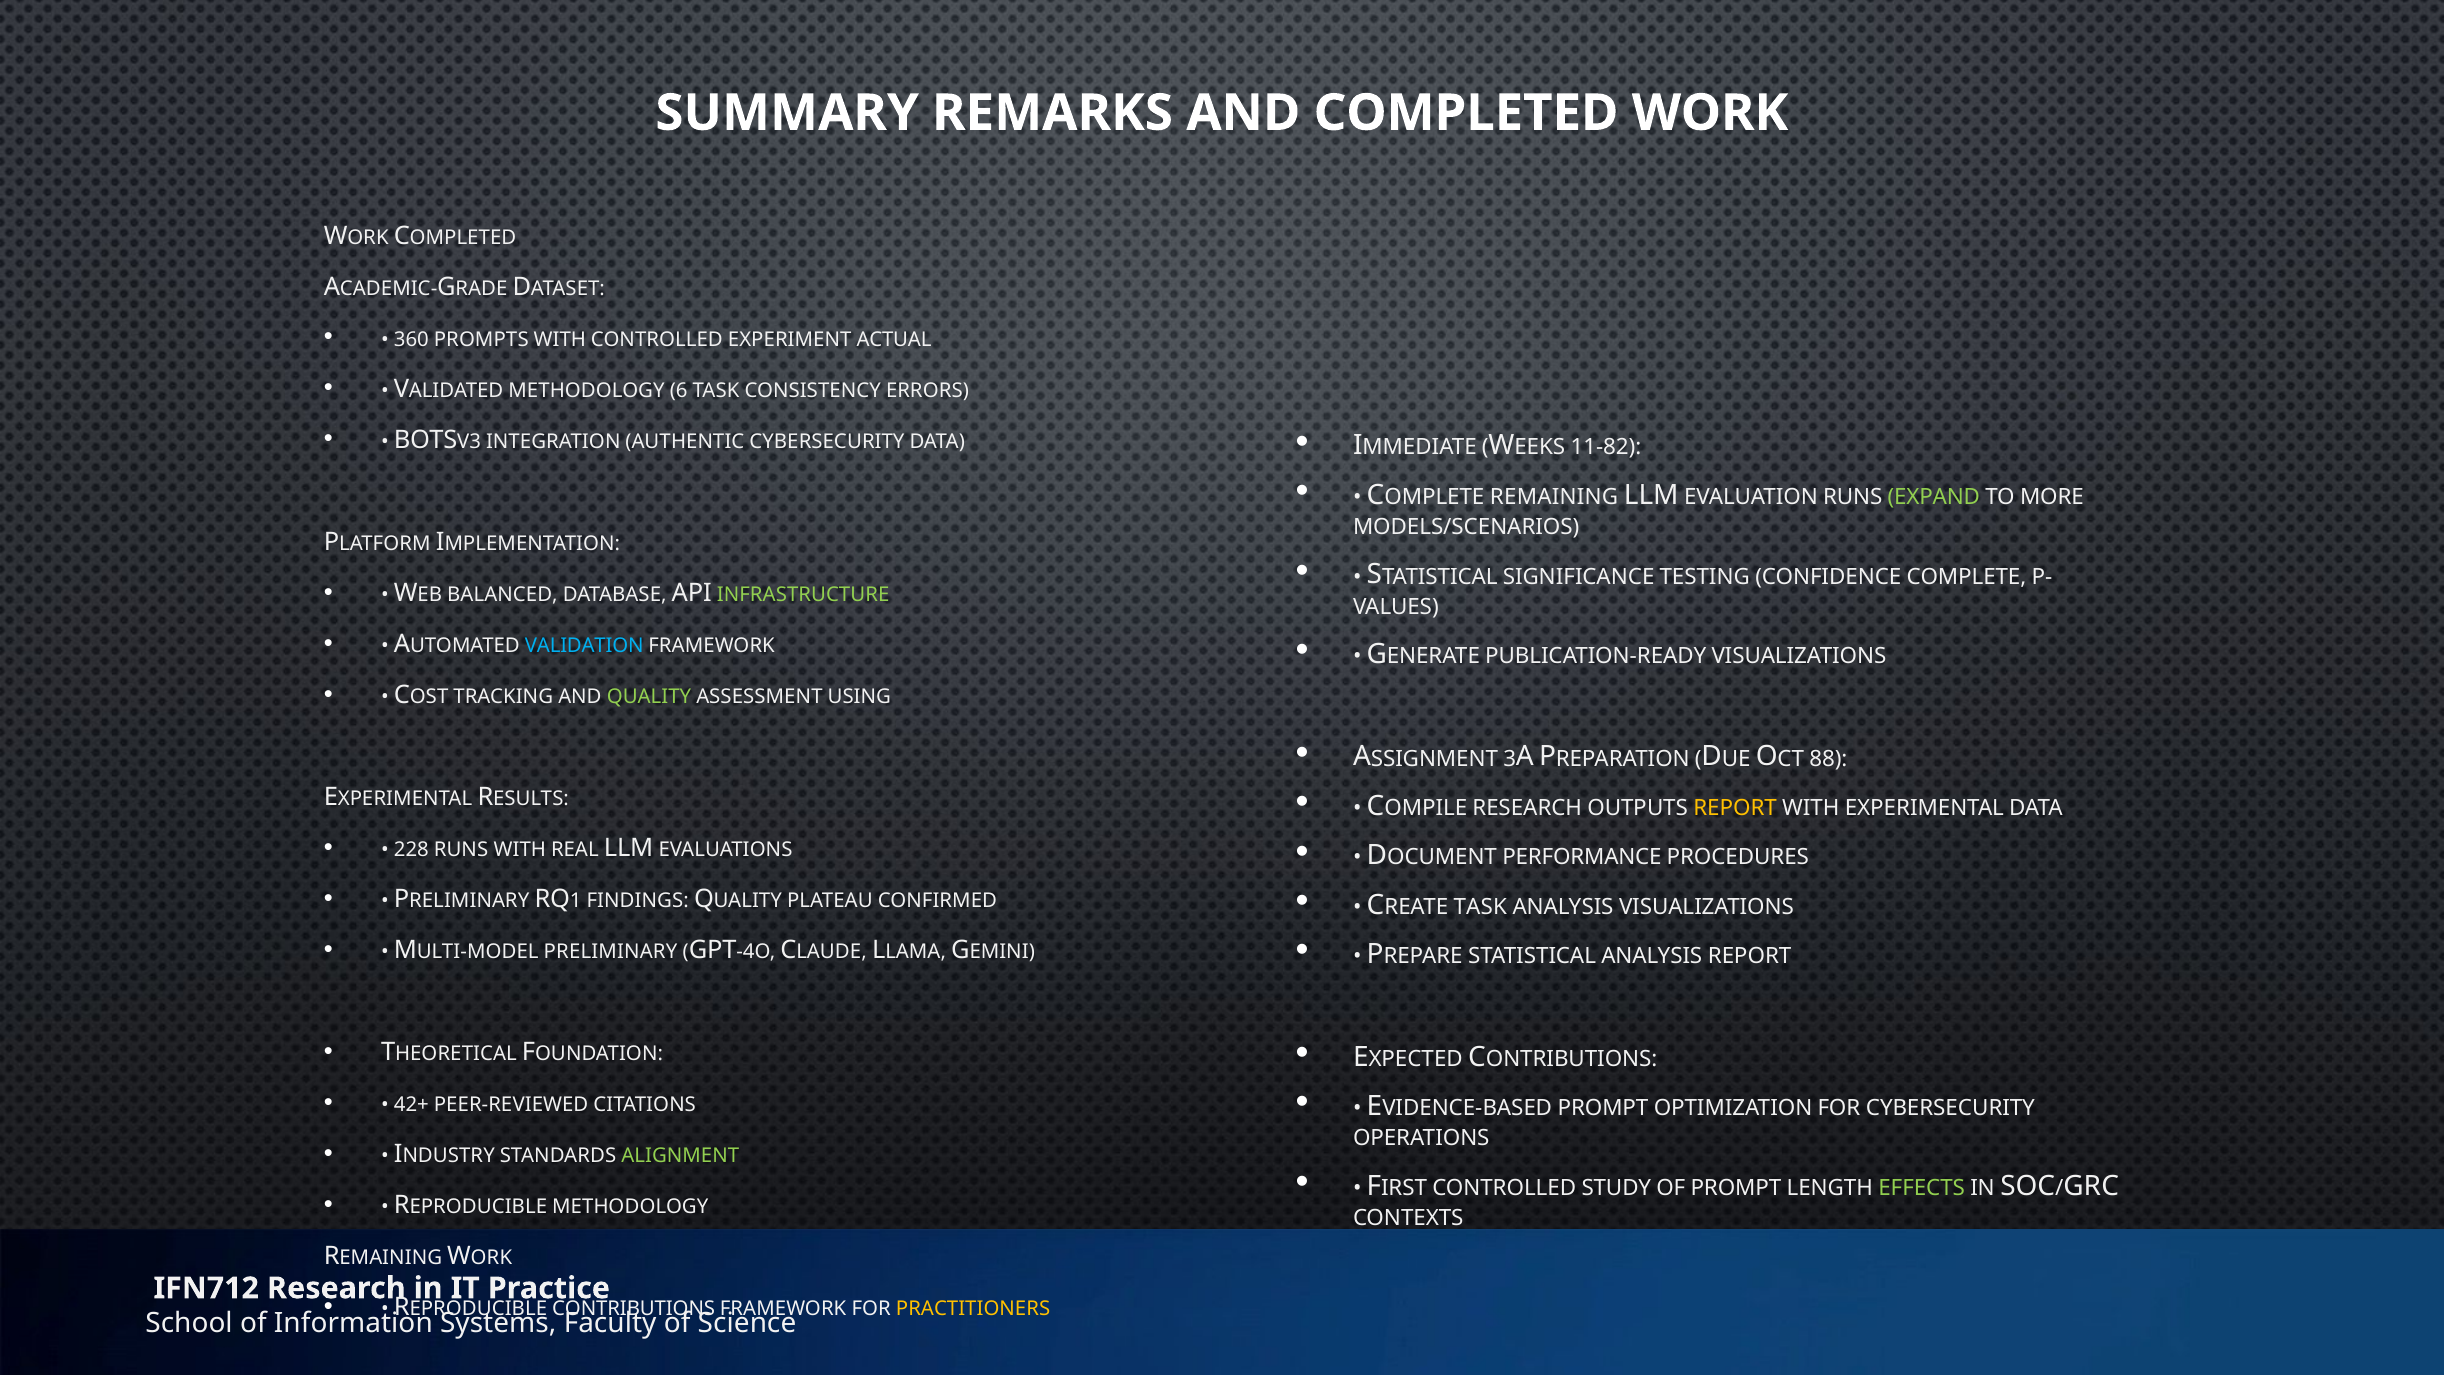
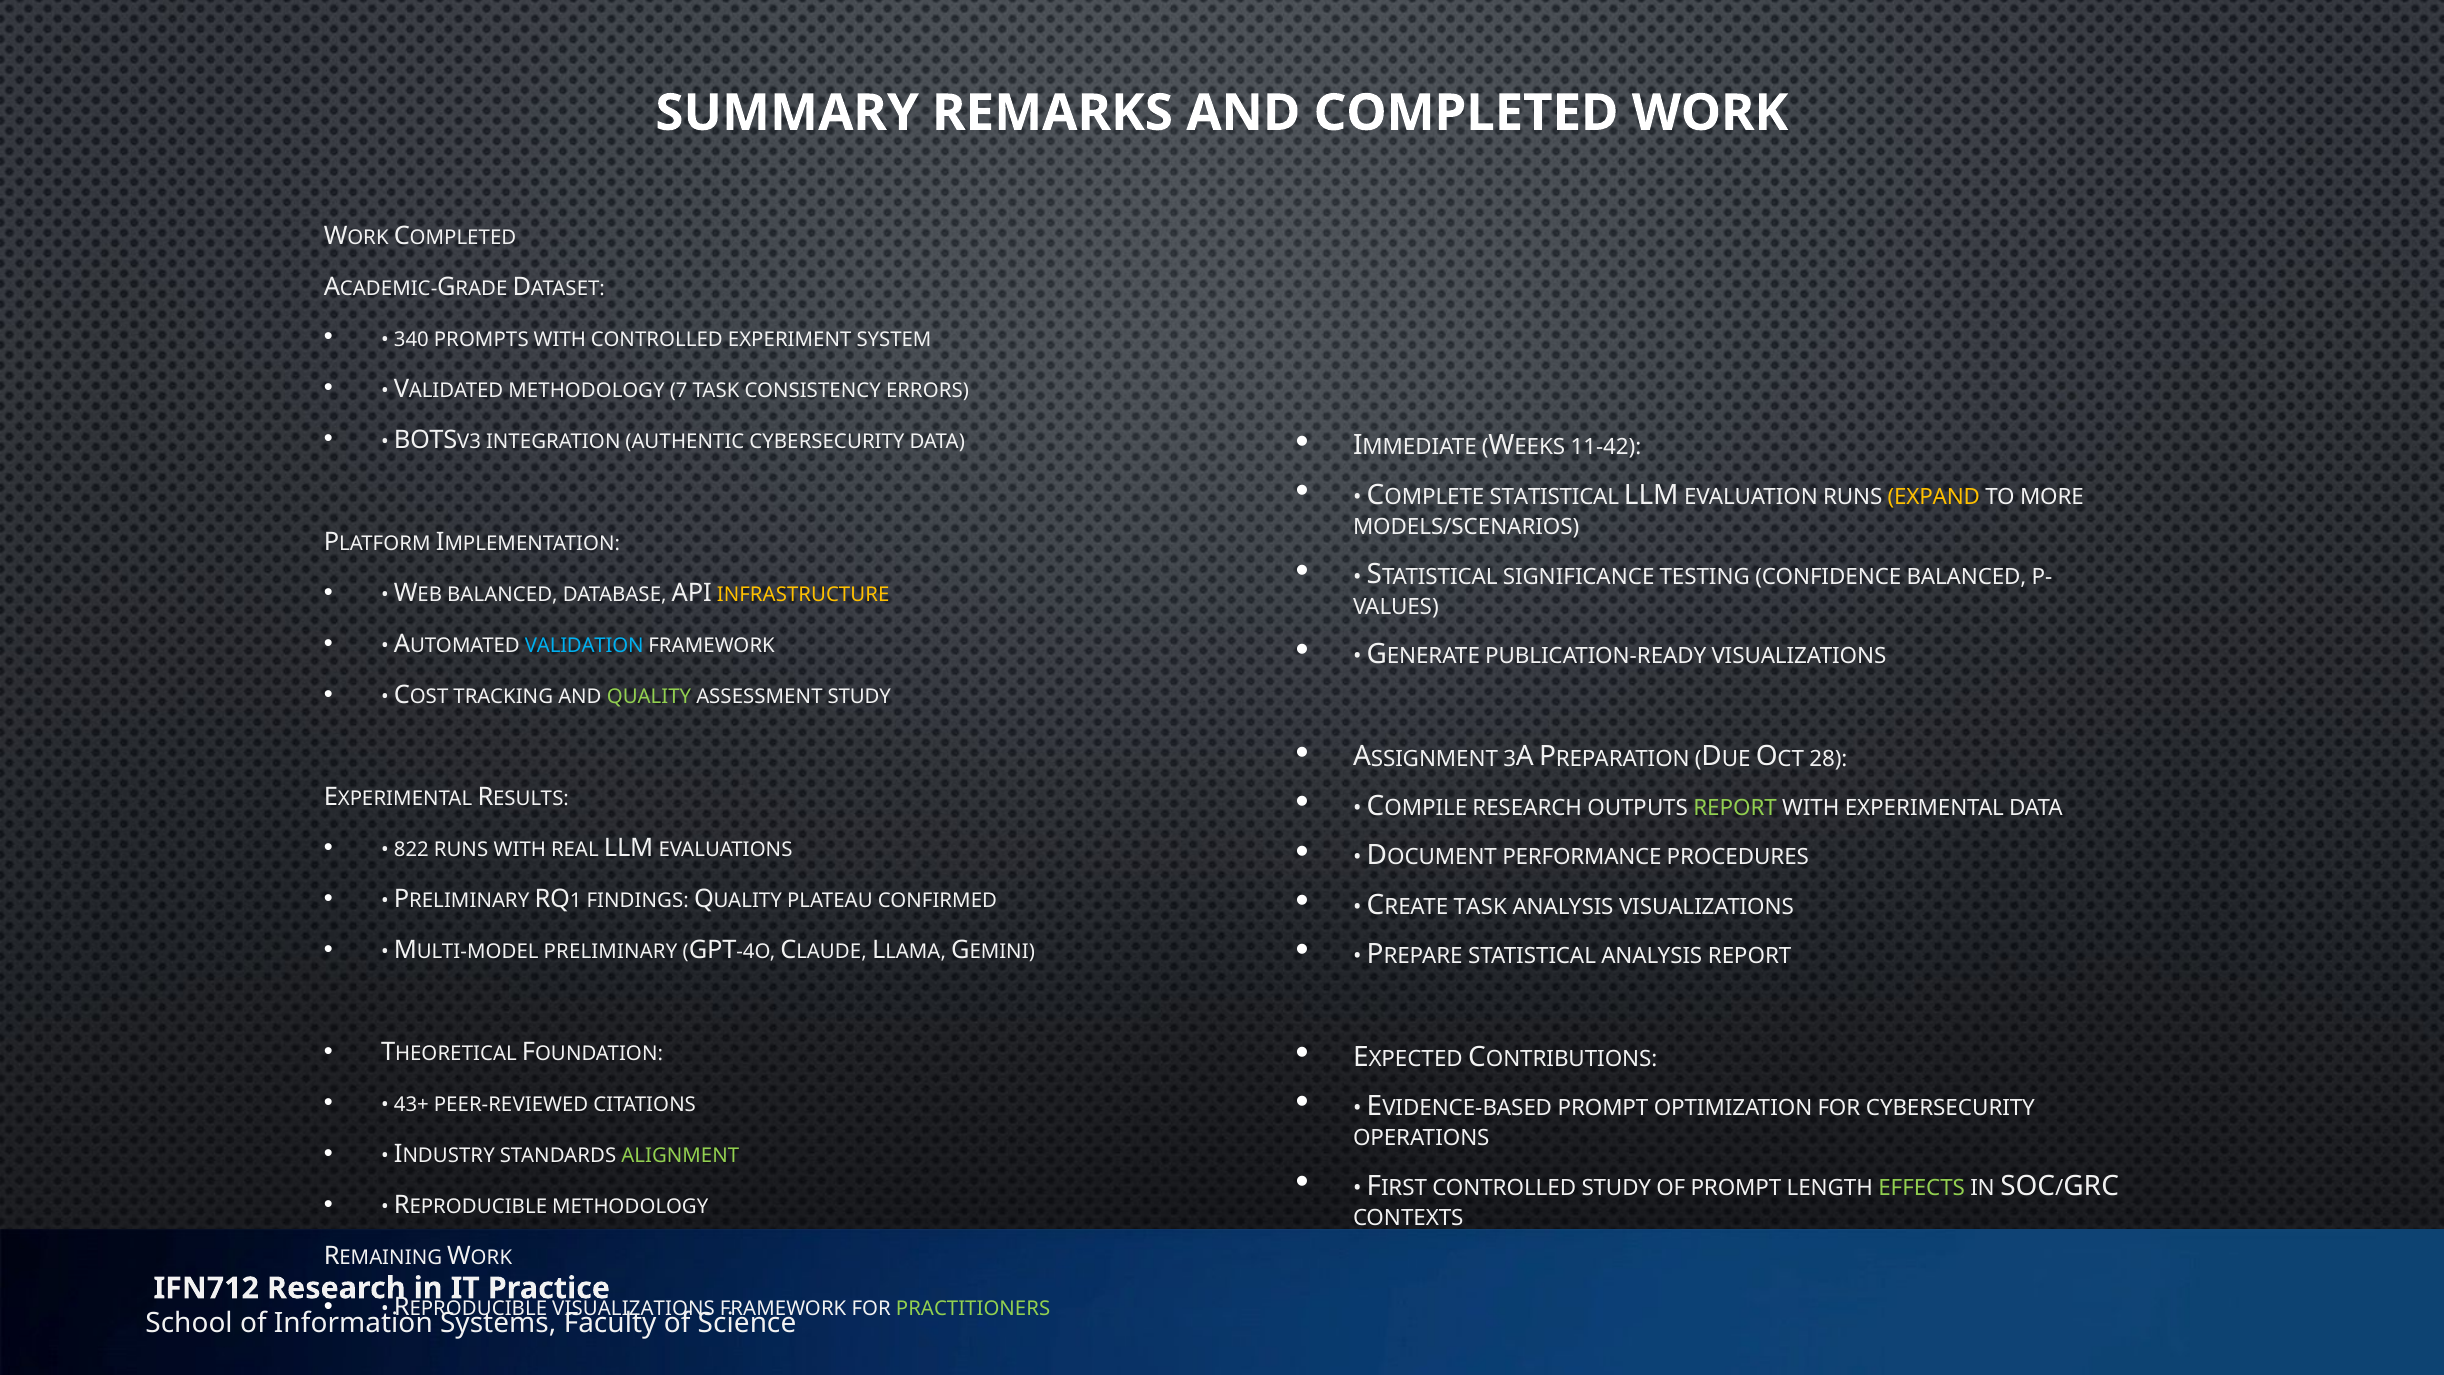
360: 360 -> 340 (411, 340)
ACTUAL: ACTUAL -> SYSTEM (894, 340)
6: 6 -> 7 (679, 391)
11-82: 11-82 -> 11-42 (1606, 447)
COMPLETE REMAINING: REMAINING -> STATISTICAL (1554, 497)
EXPAND colour: light green -> yellow (1934, 497)
CONFIDENCE COMPLETE: COMPLETE -> BALANCED (1966, 577)
INFRASTRUCTURE colour: light green -> yellow (803, 595)
ASSESSMENT USING: USING -> STUDY (859, 697)
88: 88 -> 28 (1828, 758)
REPORT colour: yellow -> light green (1735, 808)
228: 228 -> 822 (411, 850)
42+: 42+ -> 43+ (411, 1105)
CONTRIBUTIONS: CONTRIBUTIONS -> VISUALIZATIONS (634, 1309)
PRACTITIONERS colour: yellow -> light green (973, 1309)
